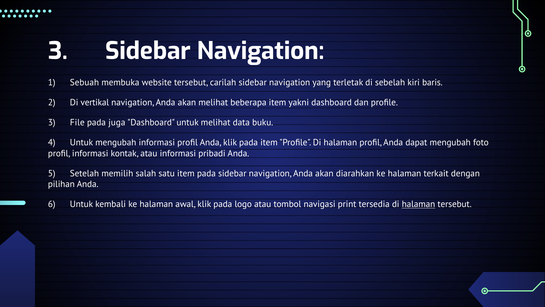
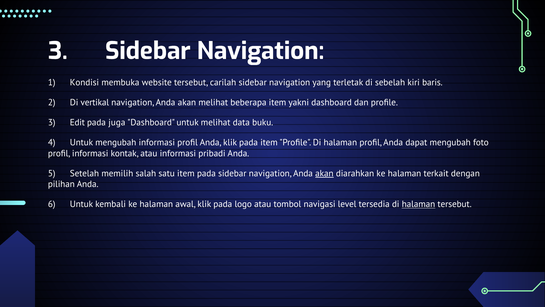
Sebuah: Sebuah -> Kondisi (84, 82)
File: File -> Edit (77, 122)
akan underline: none -> present (324, 173)
print: print -> level (347, 204)
